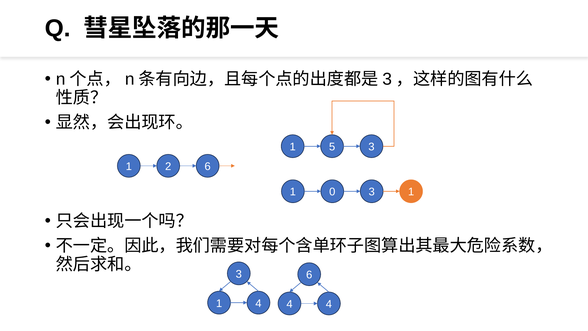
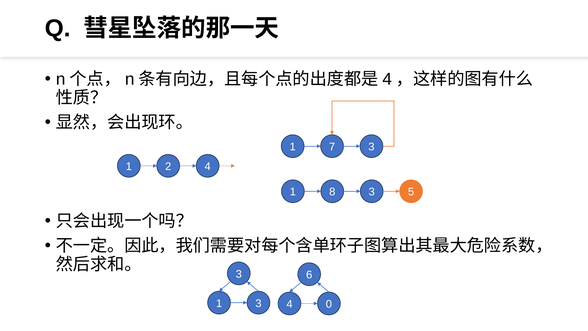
3: 3 -> 4 (387, 79)
5: 5 -> 7 (332, 147)
2 6: 6 -> 4 (208, 166)
0: 0 -> 8 (332, 192)
1: 1 -> 5 (411, 192)
1 4: 4 -> 3 (258, 303)
4 4: 4 -> 0 (329, 304)
